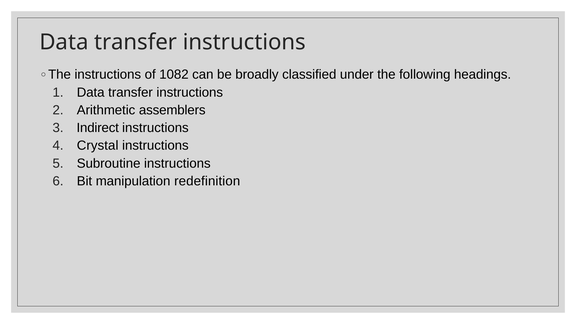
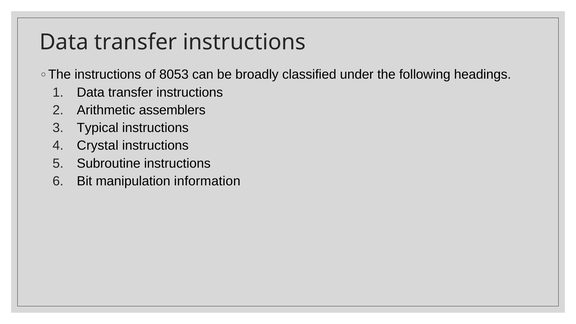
1082: 1082 -> 8053 (174, 75)
Indirect: Indirect -> Typical (98, 128)
redefinition: redefinition -> information (207, 181)
